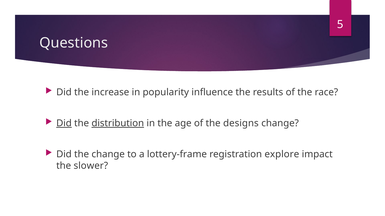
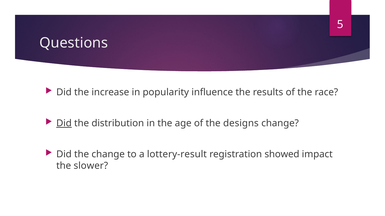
distribution underline: present -> none (118, 124)
lottery-frame: lottery-frame -> lottery-result (177, 155)
explore: explore -> showed (282, 155)
